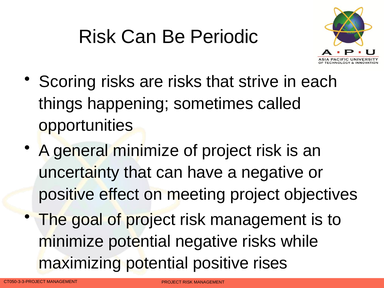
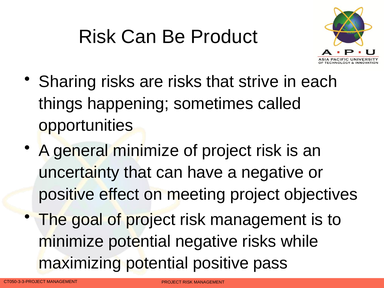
Periodic: Periodic -> Product (224, 37)
Scoring: Scoring -> Sharing (68, 82)
rises: rises -> pass (270, 263)
